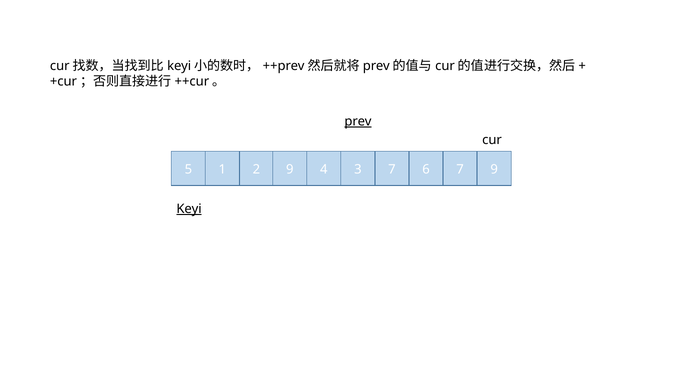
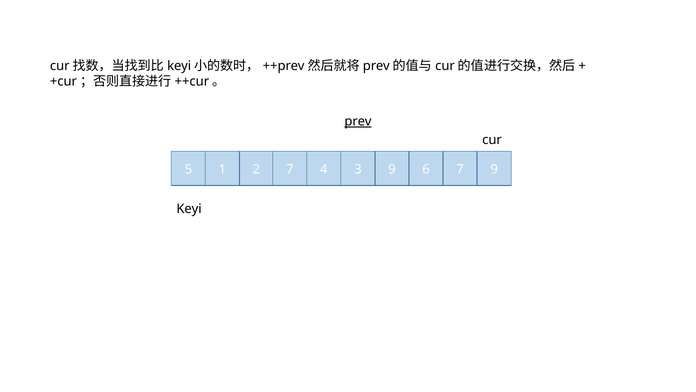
2 9: 9 -> 7 (290, 169)
3 7: 7 -> 9 (392, 169)
Keyi underline: present -> none (189, 209)
